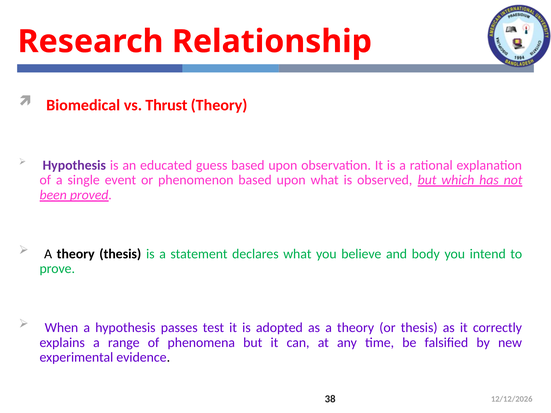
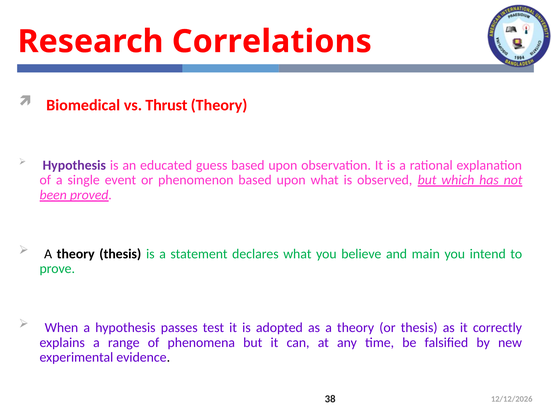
Relationship: Relationship -> Correlations (272, 42)
body: body -> main (426, 254)
